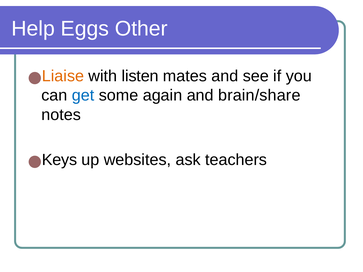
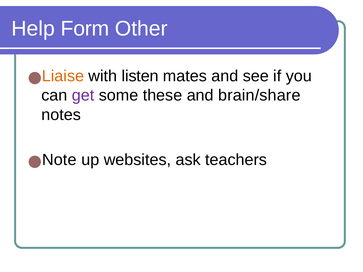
Eggs: Eggs -> Form (85, 29)
get colour: blue -> purple (83, 96)
again: again -> these (163, 96)
Keys: Keys -> Note (59, 160)
